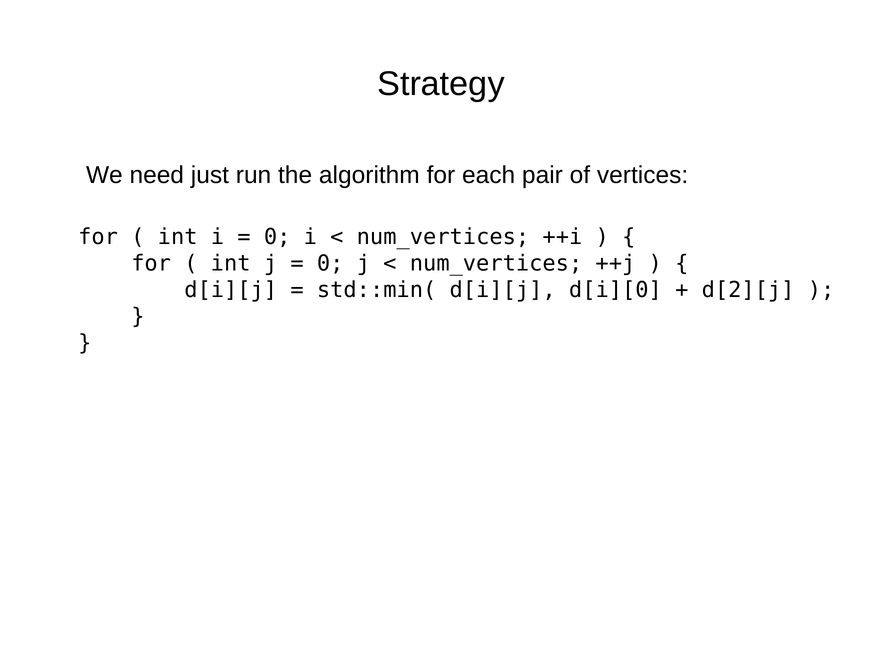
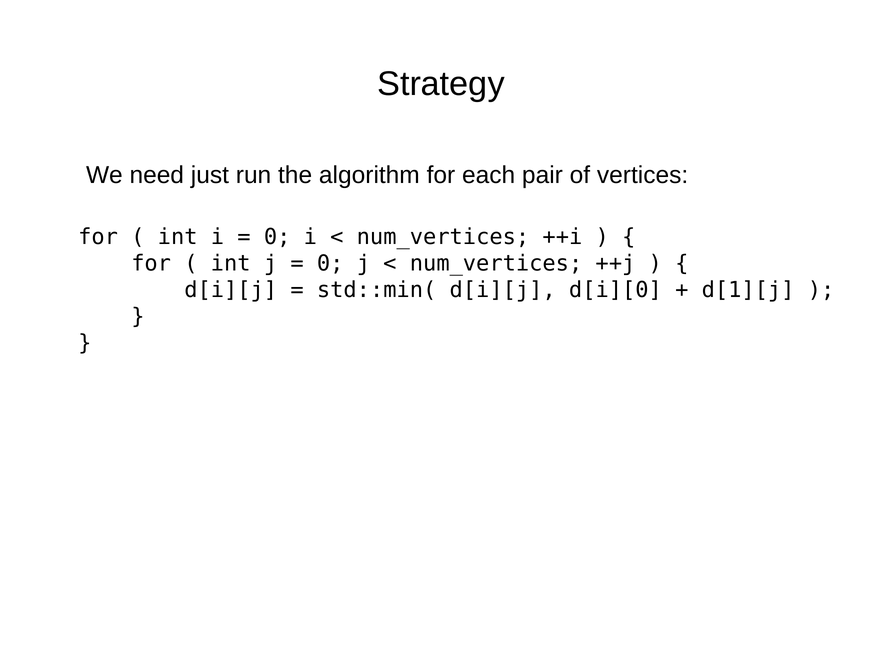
d[2][j: d[2][j -> d[1][j (748, 290)
